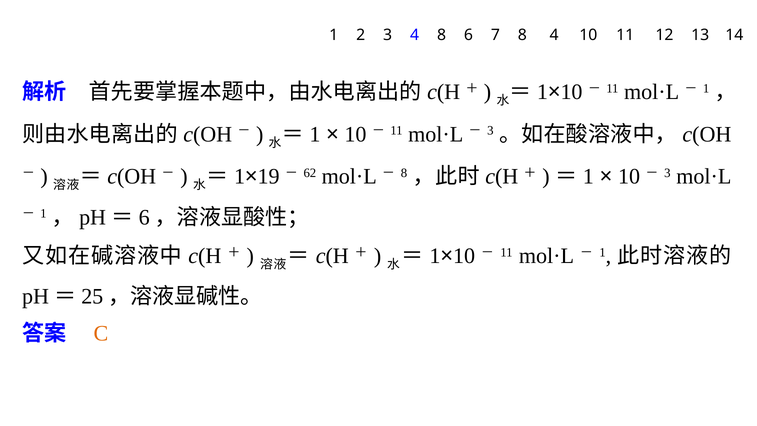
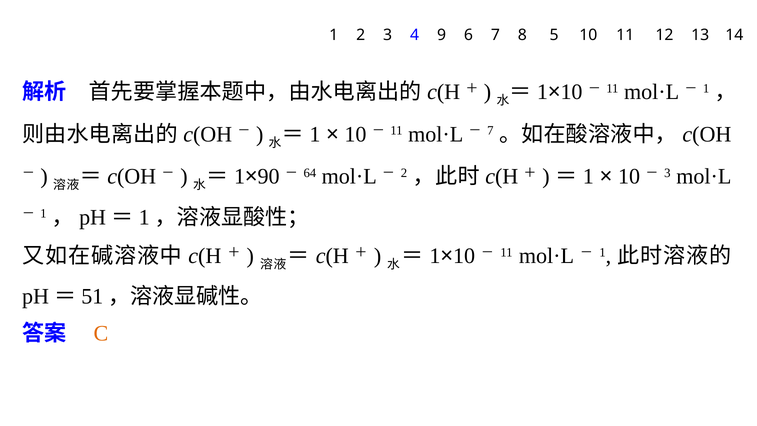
4 8: 8 -> 9 (442, 35)
8 4: 4 -> 5 (554, 35)
3: 3 -> 7 (490, 131)
19: 19 -> 90 (269, 176)
62: 62 -> 64 (310, 173)
8: 8 -> 2 (404, 173)
6: 6 -> 1 (144, 217)
25: 25 -> 51 (92, 297)
